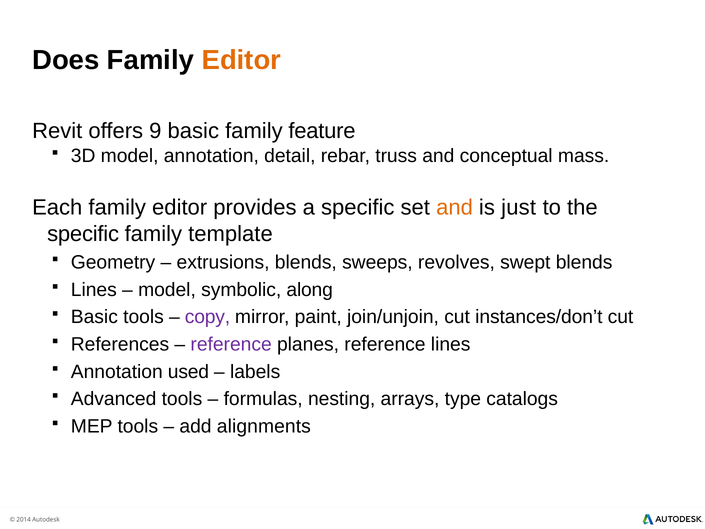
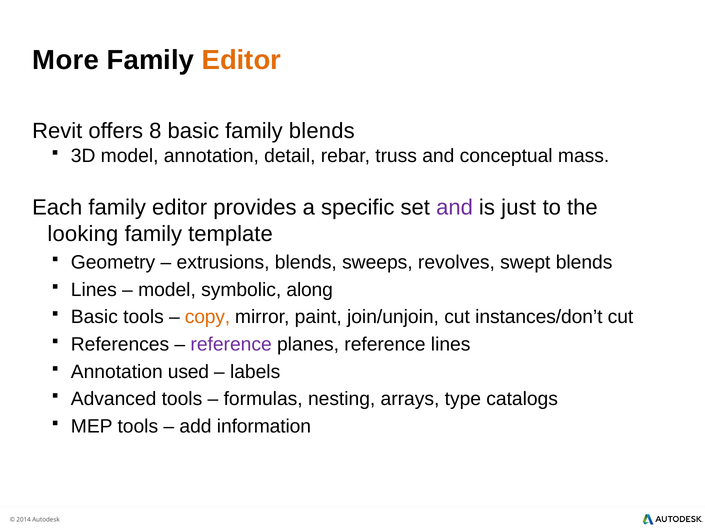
Does: Does -> More (66, 60)
9: 9 -> 8 (155, 131)
family feature: feature -> blends (322, 131)
and colour: orange -> purple (455, 207)
specific: specific -> looking (83, 234)
copy colour: purple -> orange (207, 317)
alignments: alignments -> information (264, 426)
